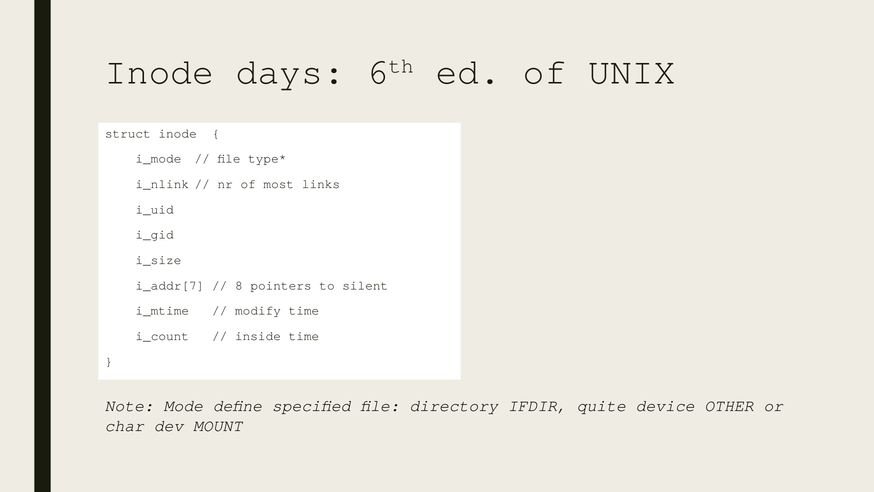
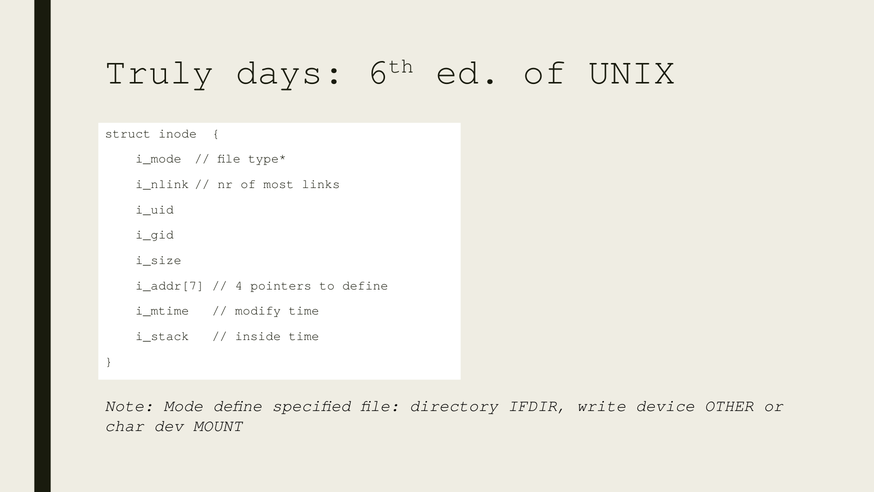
Inode: Inode -> Truly (159, 72)
8: 8 -> 4 (239, 285)
to silent: silent -> define (365, 285)
i_count: i_count -> i_stack (162, 336)
quite: quite -> write (601, 406)
